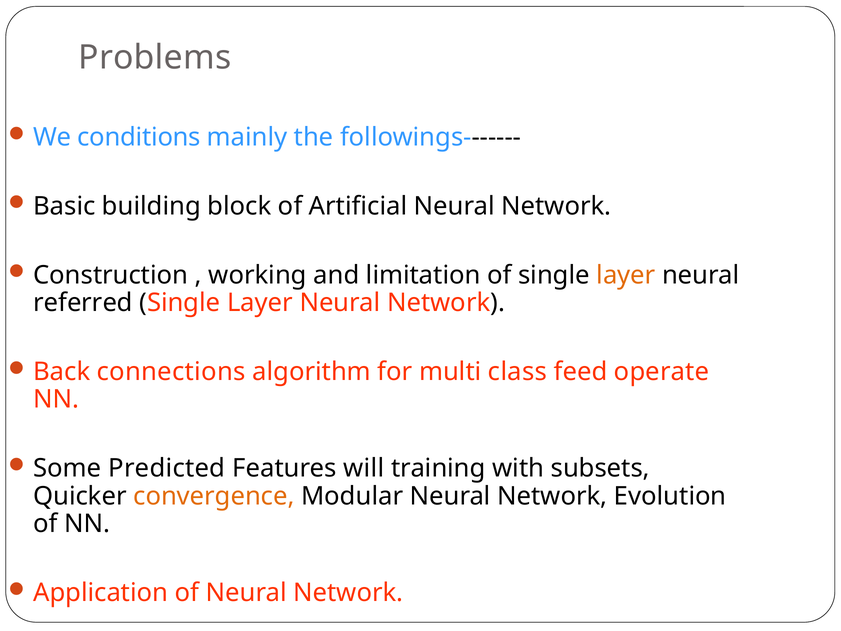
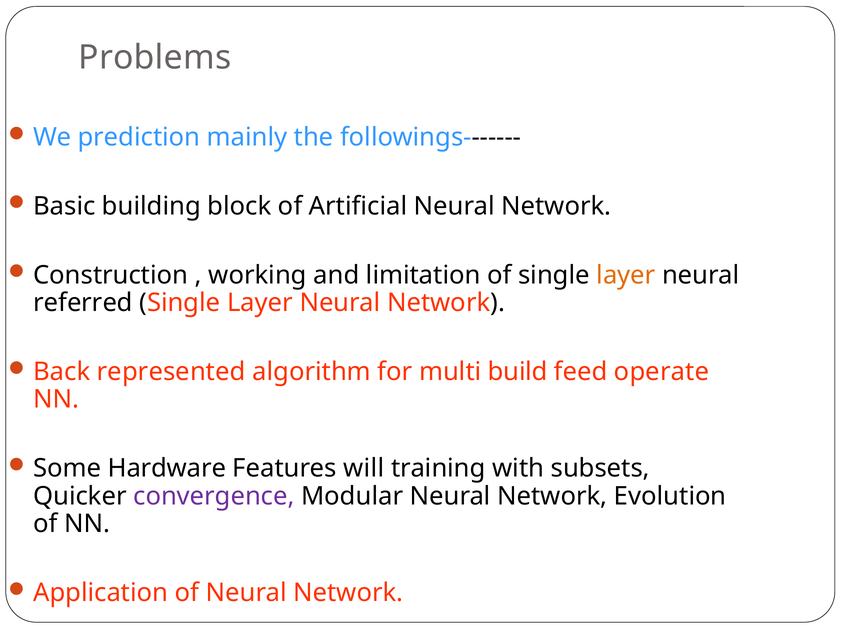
conditions: conditions -> prediction (139, 137)
connections: connections -> represented (171, 372)
class: class -> build (518, 372)
Predicted: Predicted -> Hardware (167, 468)
convergence colour: orange -> purple (214, 496)
